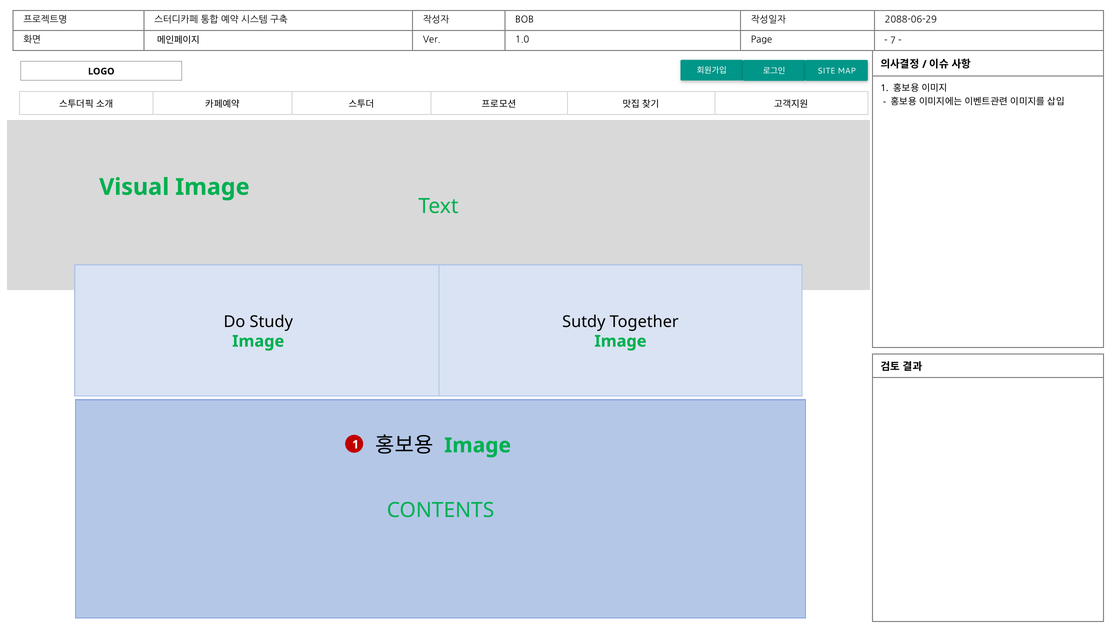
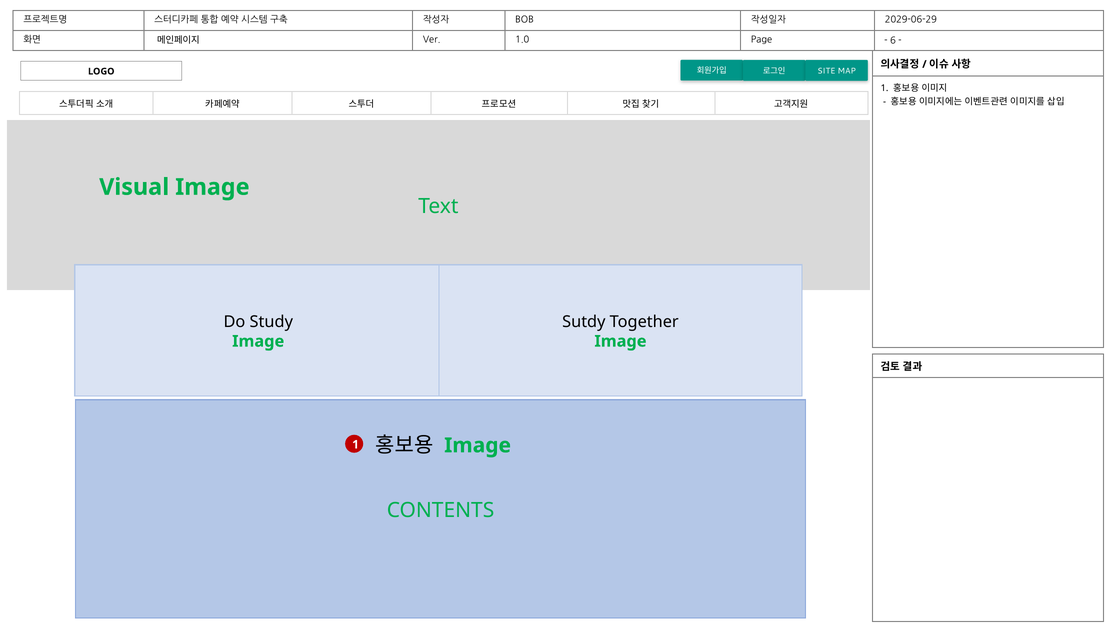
2088-06-29: 2088-06-29 -> 2029-06-29 (911, 20)
7: 7 -> 6 (893, 41)
